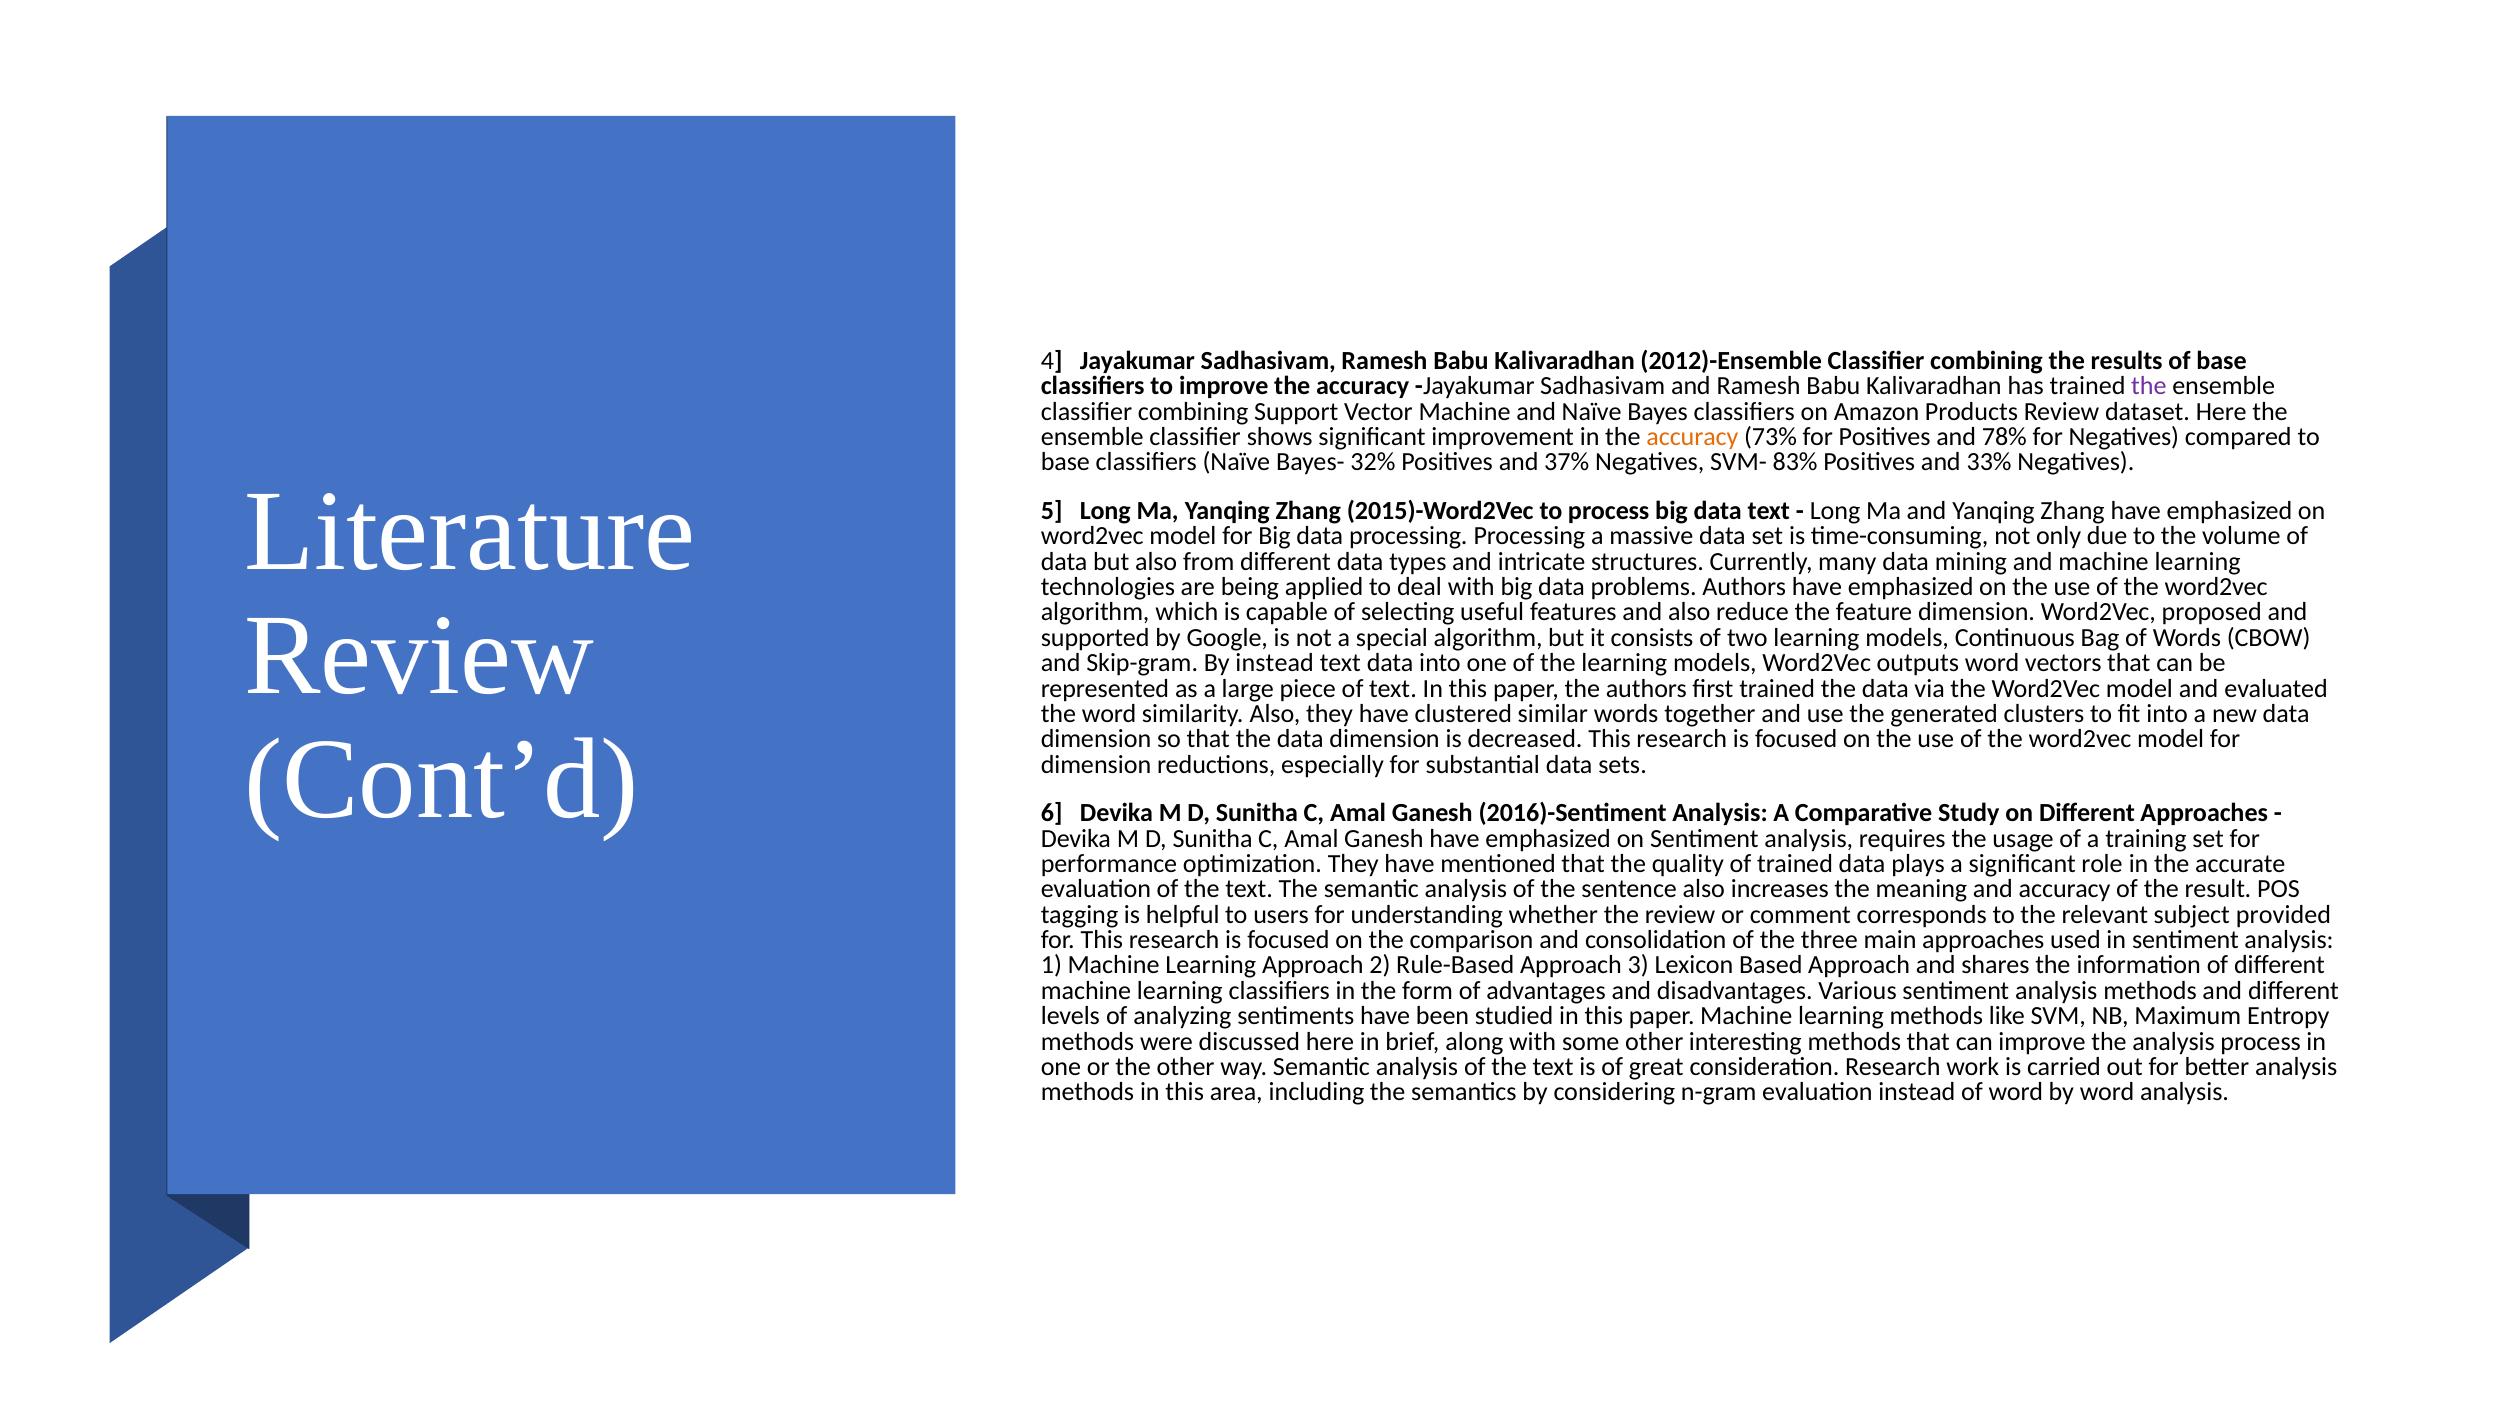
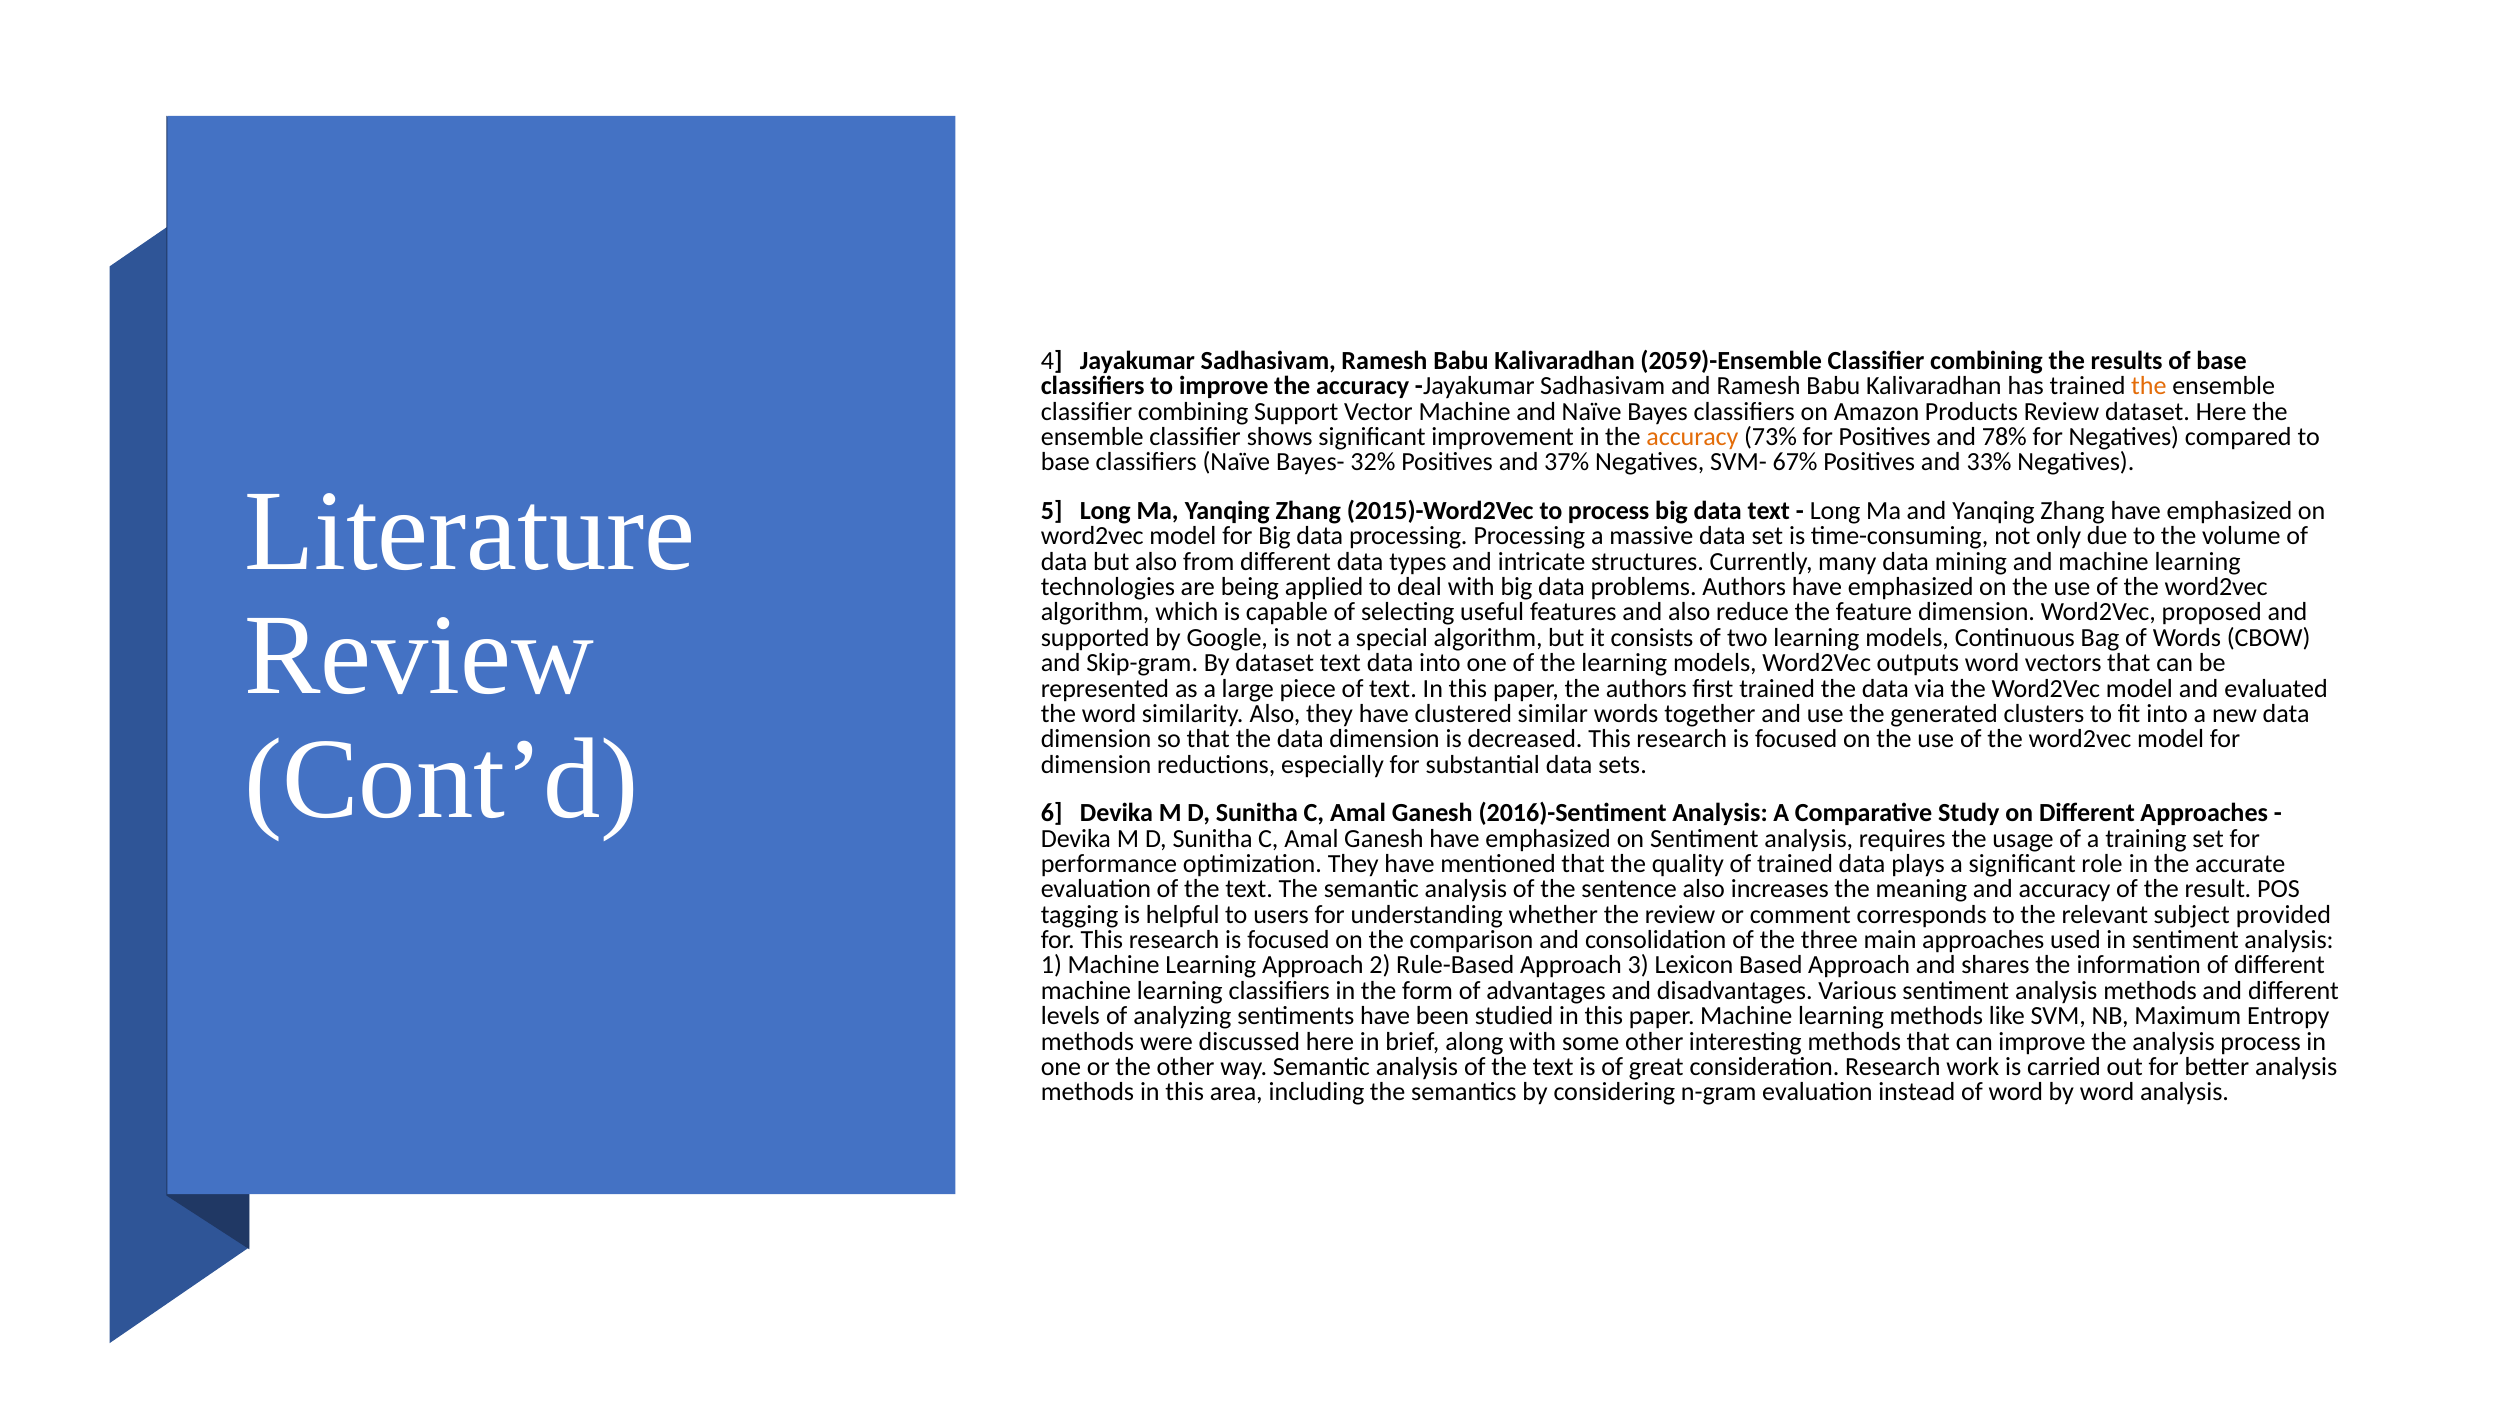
2012)-Ensemble: 2012)-Ensemble -> 2059)-Ensemble (1731, 361)
the colour: purple -> orange (2149, 386)
83%: 83% -> 67% (1795, 462)
By instead: instead -> dataset (1275, 663)
